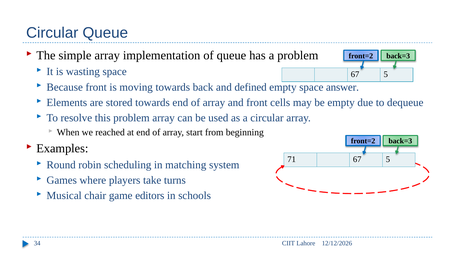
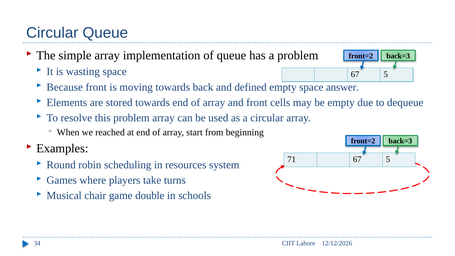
matching: matching -> resources (186, 165)
editors: editors -> double (150, 196)
